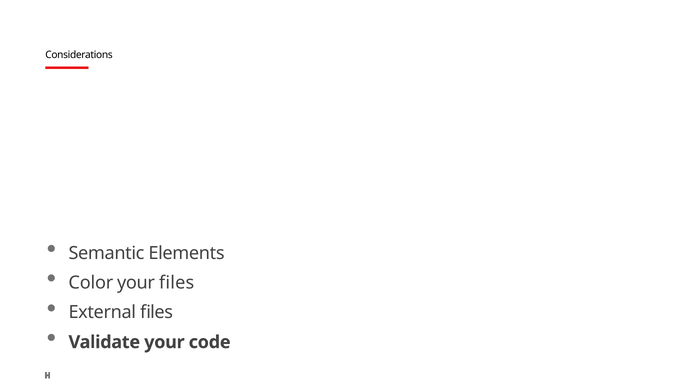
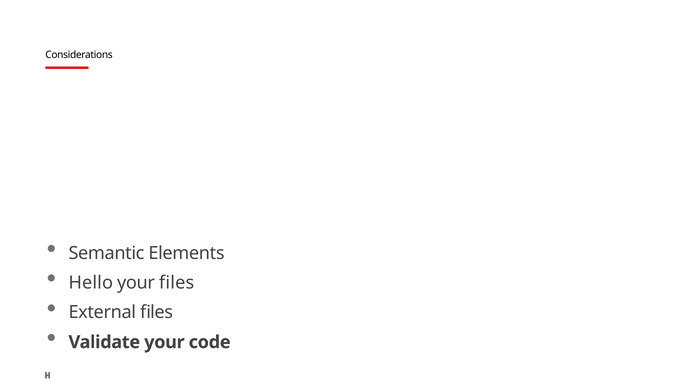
Color: Color -> Hello (91, 283)
